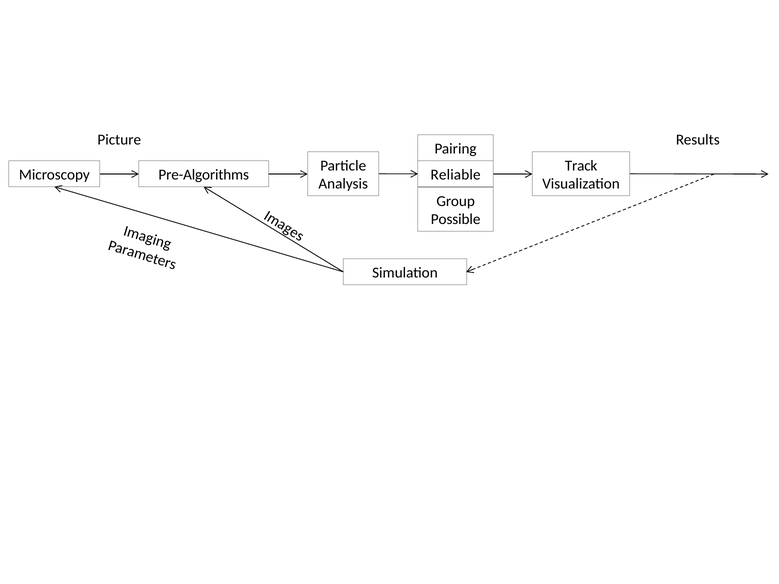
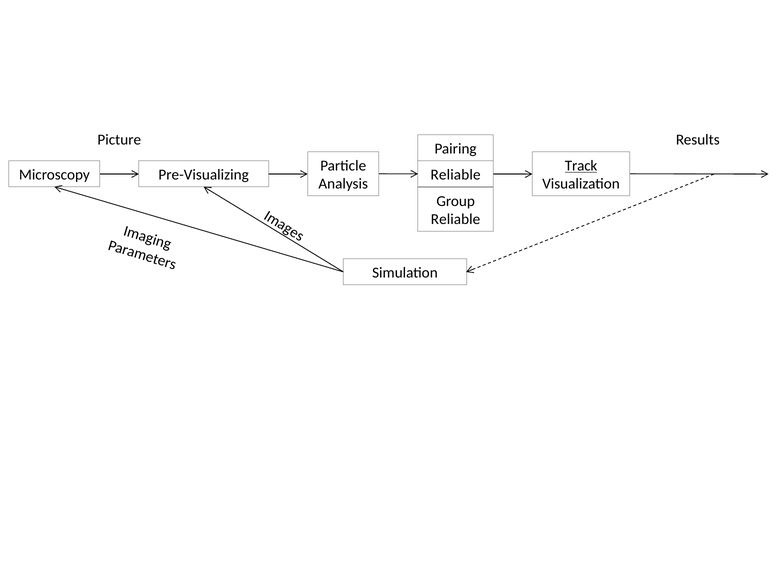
Track underline: none -> present (581, 166)
Pre-Algorithms: Pre-Algorithms -> Pre-Visualizing (204, 175)
Possible: Possible -> Reliable (456, 219)
